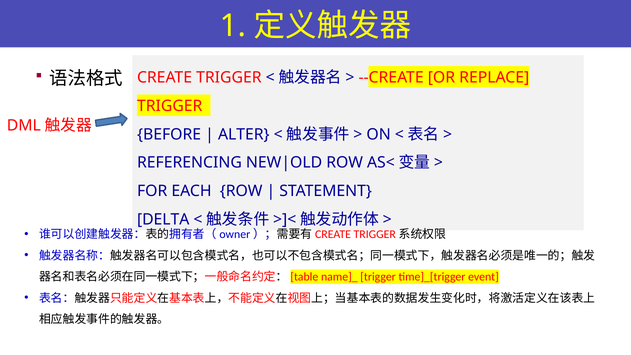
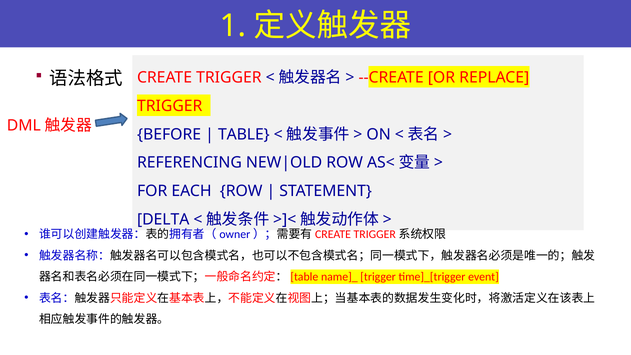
ALTER: ALTER -> TABLE (244, 134)
